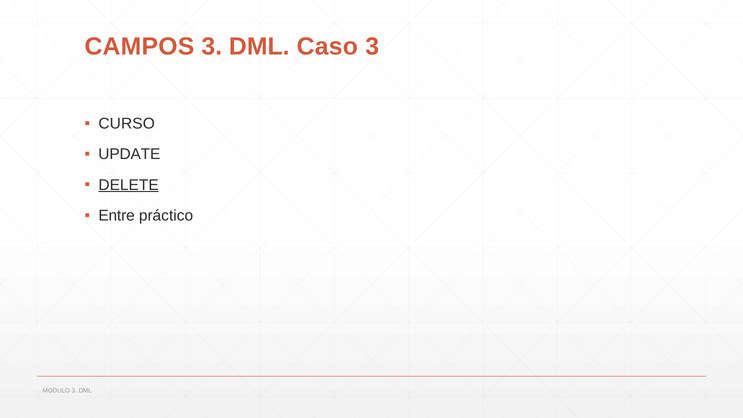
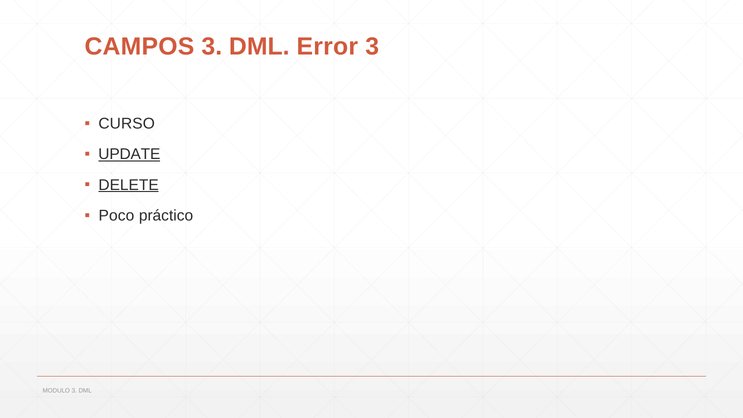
Caso: Caso -> Error (327, 47)
UPDATE underline: none -> present (129, 154)
Entre: Entre -> Poco (116, 216)
